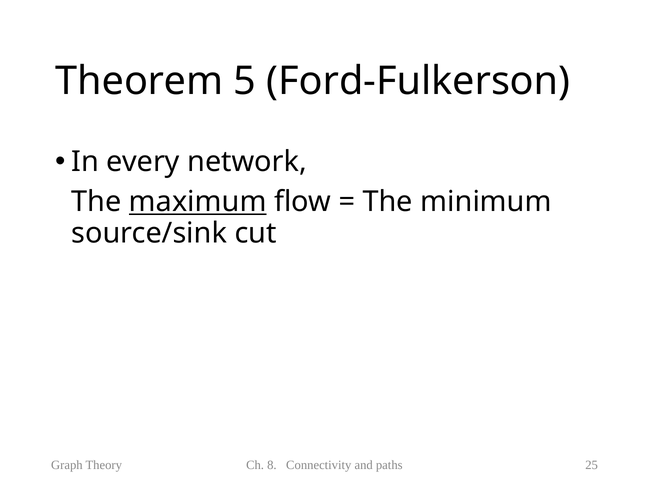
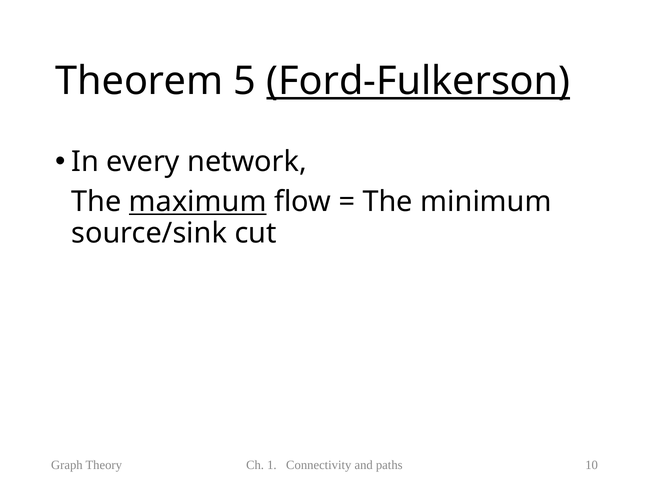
Ford-Fulkerson underline: none -> present (418, 81)
8: 8 -> 1 (272, 465)
25: 25 -> 10 (592, 465)
